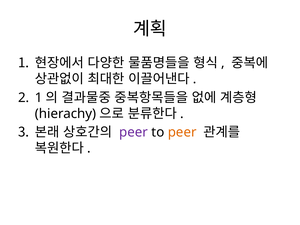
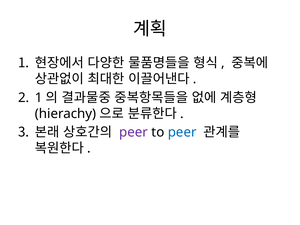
peer colour: orange -> blue (182, 132)
